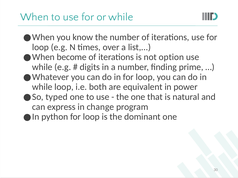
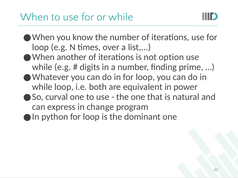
become: become -> another (72, 57)
typed: typed -> curval (57, 97)
